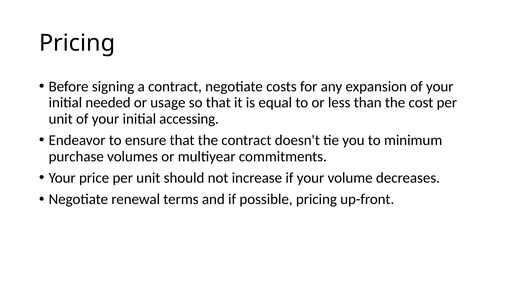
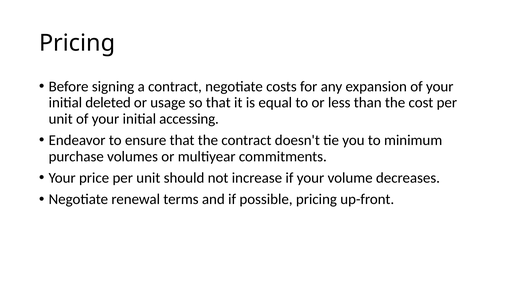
needed: needed -> deleted (108, 103)
